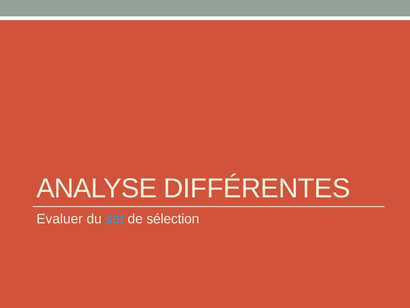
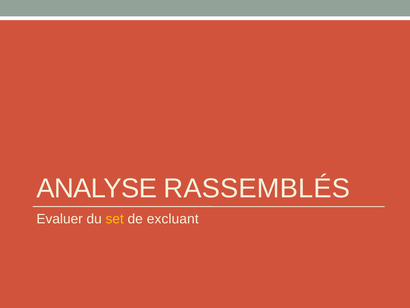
DIFFÉRENTES: DIFFÉRENTES -> RASSEMBLÉS (257, 188)
set colour: light blue -> yellow (115, 219)
sélection: sélection -> excluant (173, 219)
